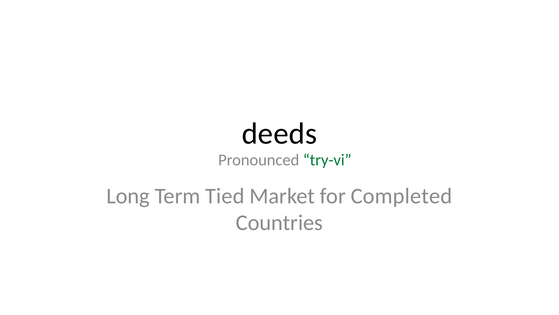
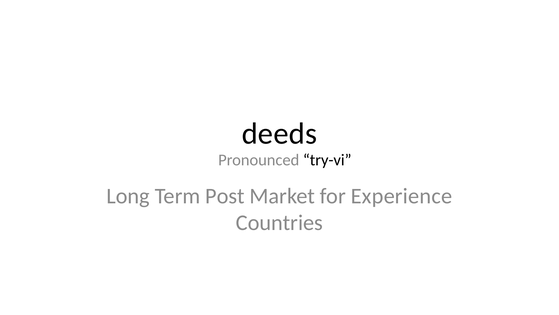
try-vi colour: green -> black (327, 160)
Tied: Tied -> Post (225, 196)
Completed: Completed -> Experience (402, 196)
